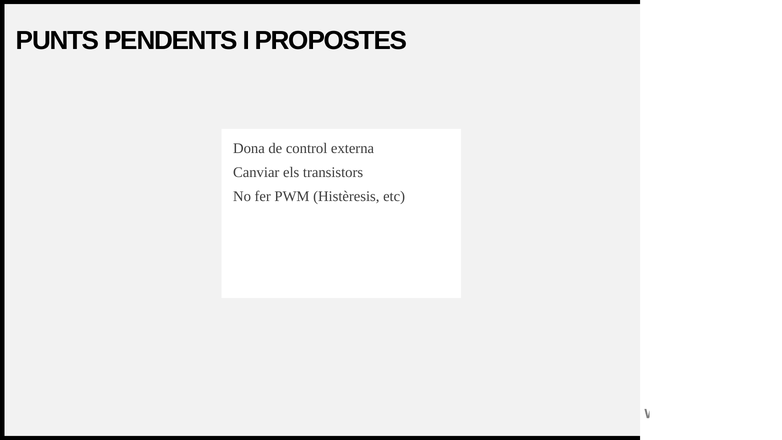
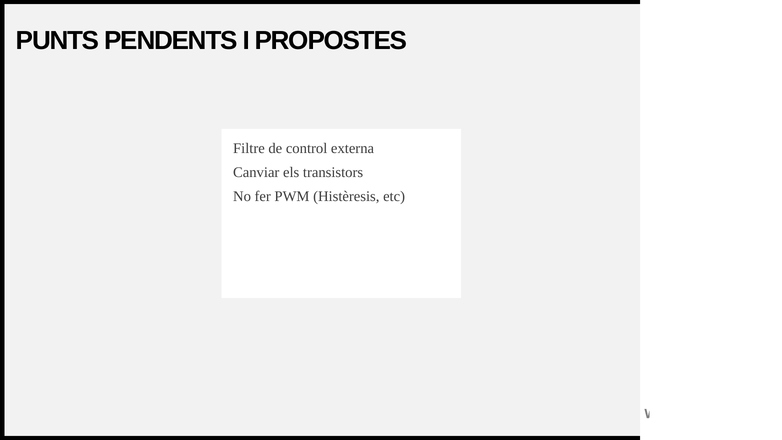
Dona: Dona -> Filtre (249, 148)
